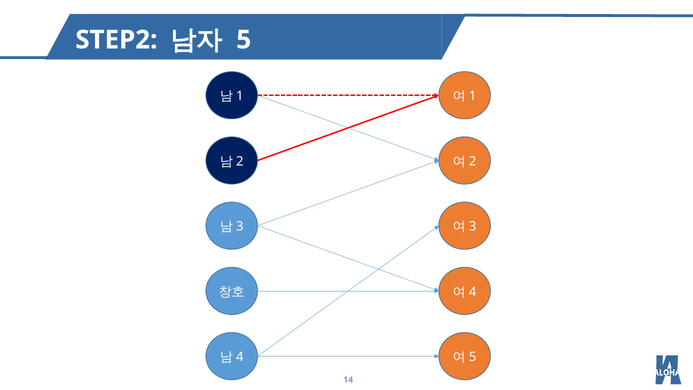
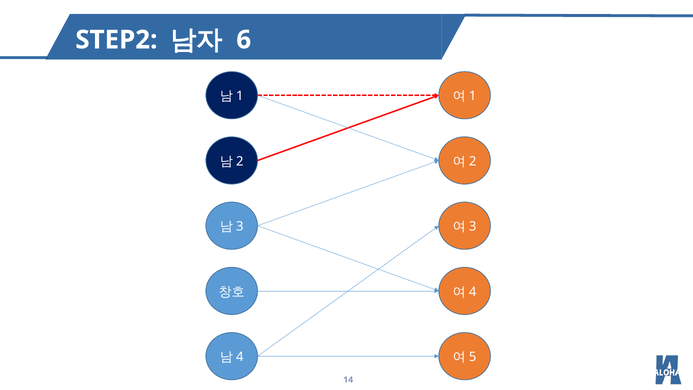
5: 5 -> 6 (244, 40)
